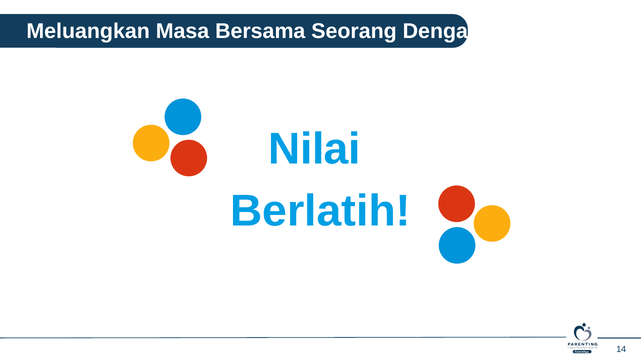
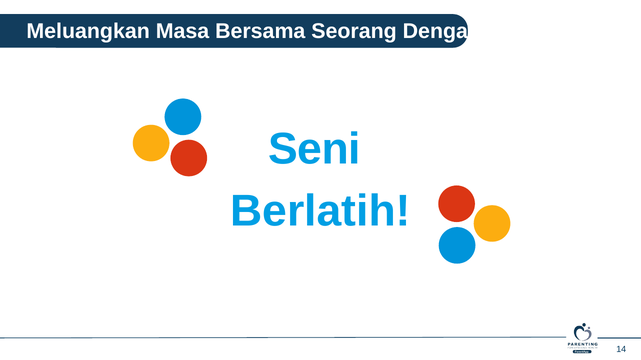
Nilai: Nilai -> Seni (315, 149)
